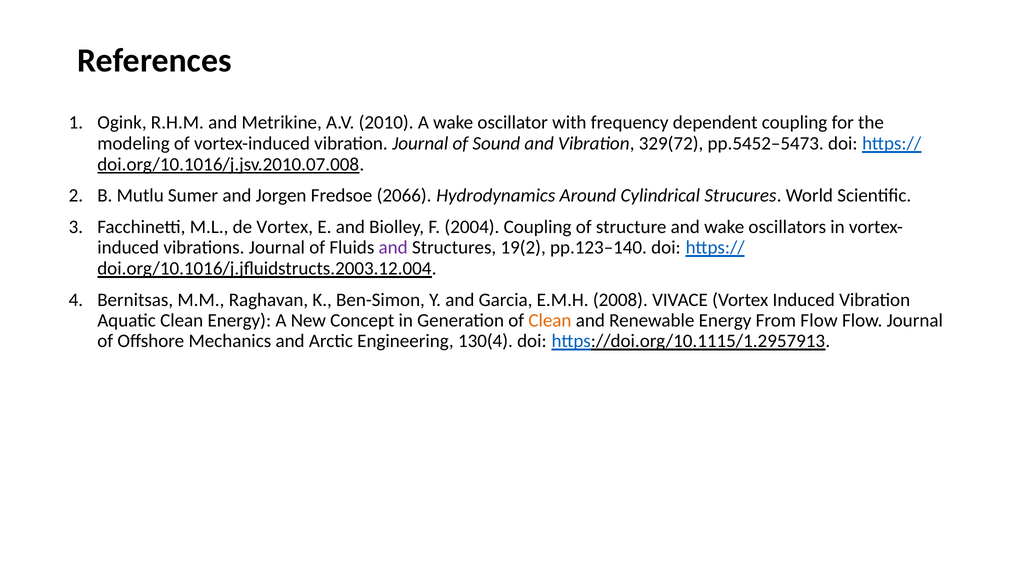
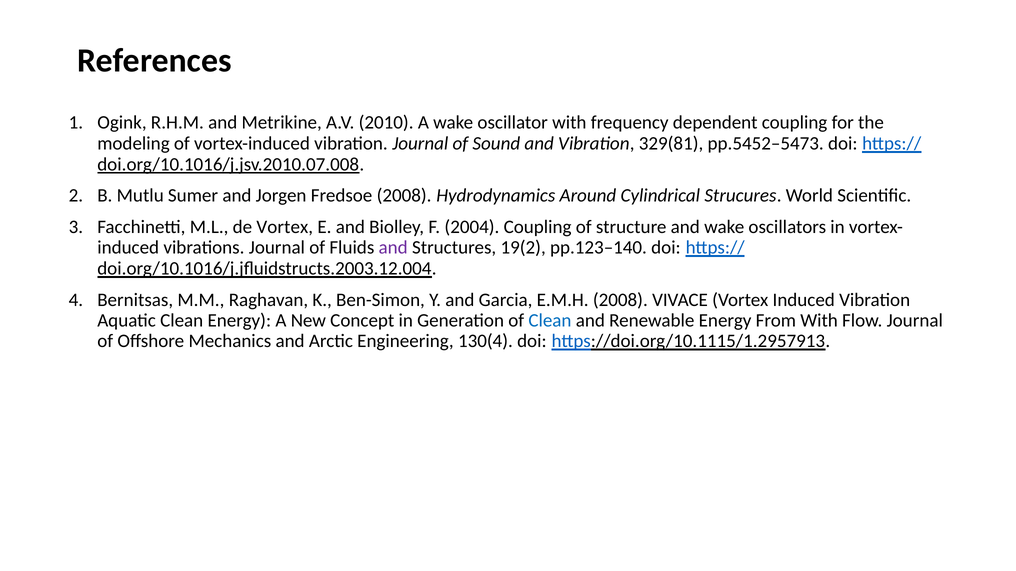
329(72: 329(72 -> 329(81 (671, 144)
Fredsoe 2066: 2066 -> 2008 (404, 196)
Clean colour: orange -> blue (550, 321)
From Flow: Flow -> With (819, 321)
